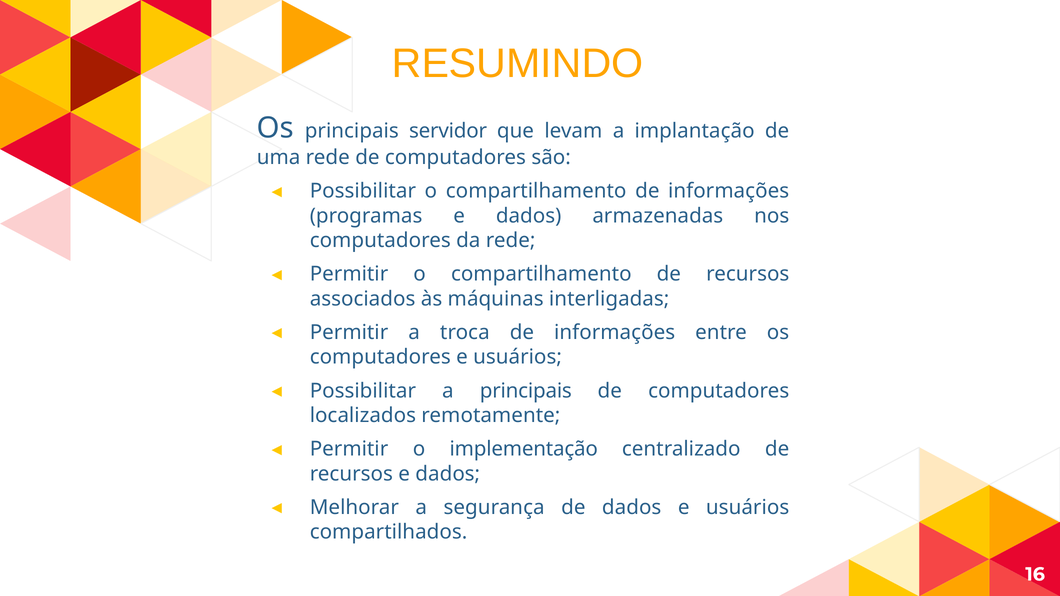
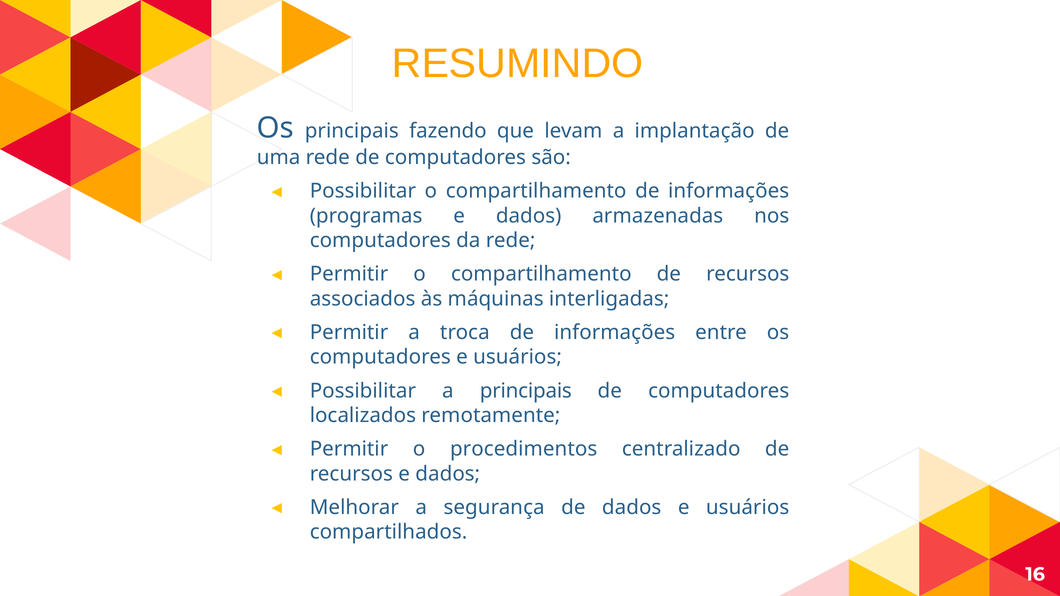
servidor: servidor -> fazendo (448, 131)
implementação: implementação -> procedimentos (524, 449)
